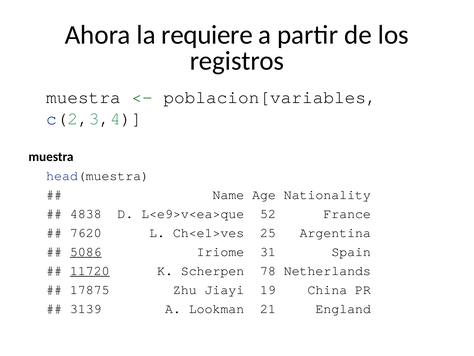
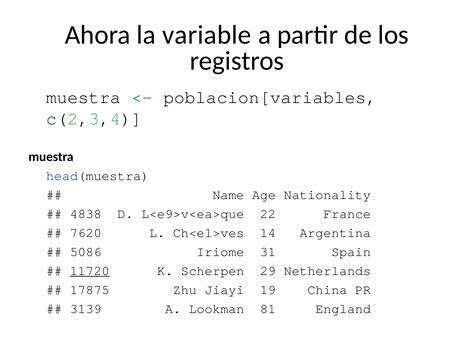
requiere: requiere -> variable (207, 35)
52: 52 -> 22 (268, 213)
25: 25 -> 14 (268, 232)
5086 underline: present -> none (86, 251)
78: 78 -> 29 (268, 270)
21: 21 -> 81 (268, 308)
